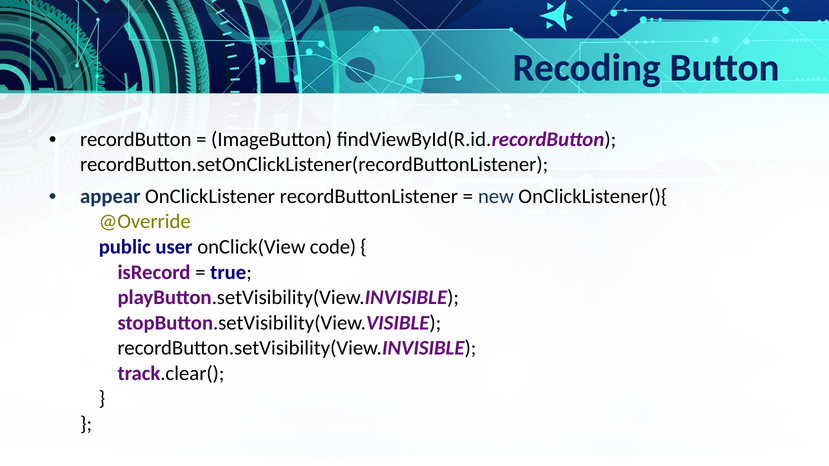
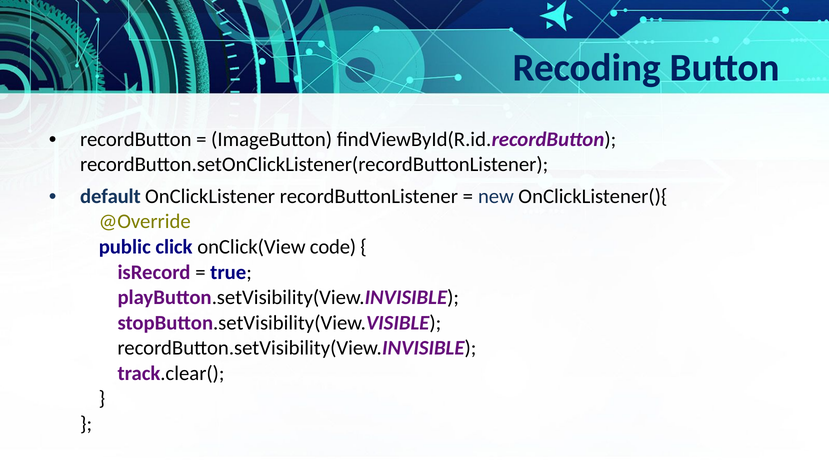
appear: appear -> default (110, 196)
user: user -> click (174, 247)
